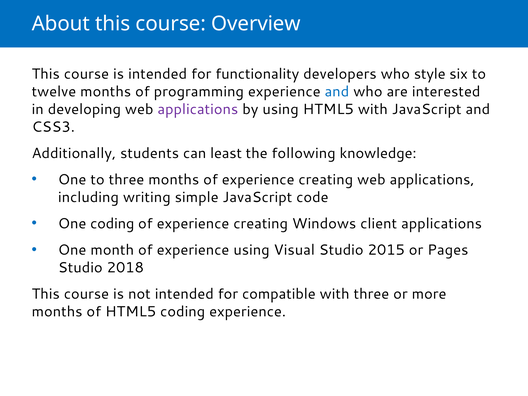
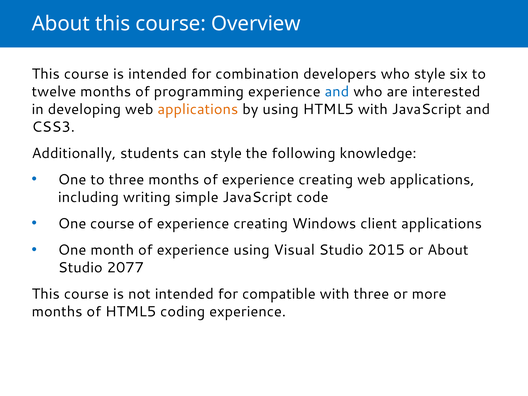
functionality: functionality -> combination (257, 74)
applications colour: purple -> orange (198, 109)
can least: least -> style (226, 153)
One coding: coding -> course (112, 224)
or Pages: Pages -> About (448, 250)
2018: 2018 -> 2077 (125, 268)
